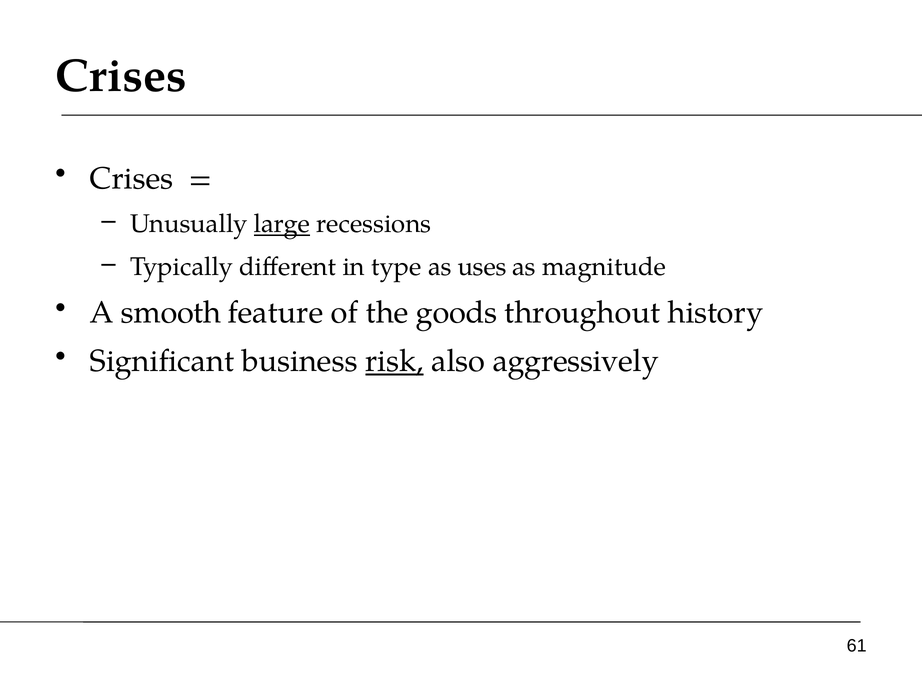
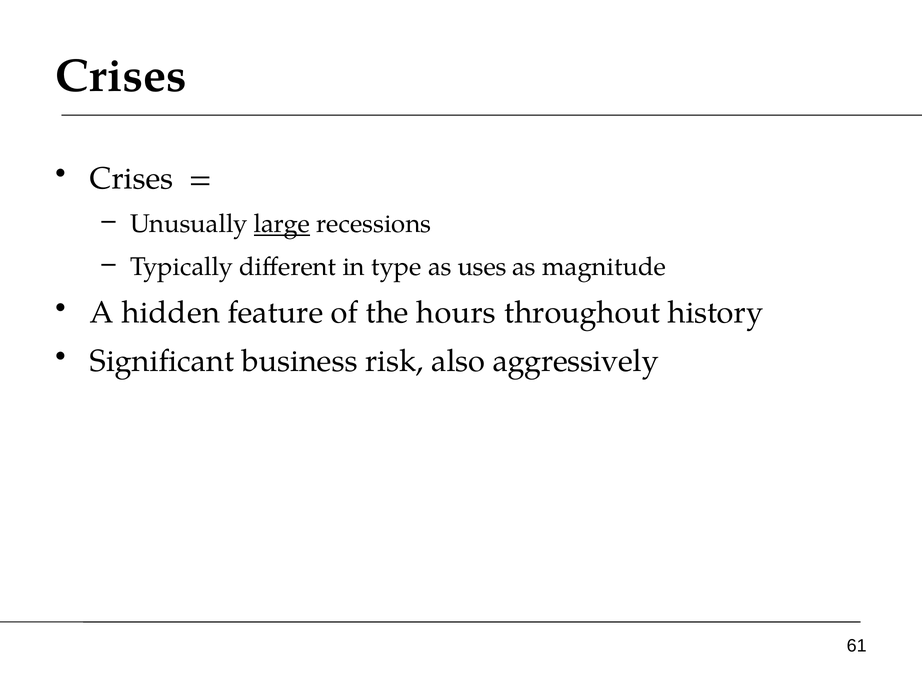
smooth: smooth -> hidden (171, 313)
goods: goods -> hours (456, 313)
risk underline: present -> none (395, 361)
